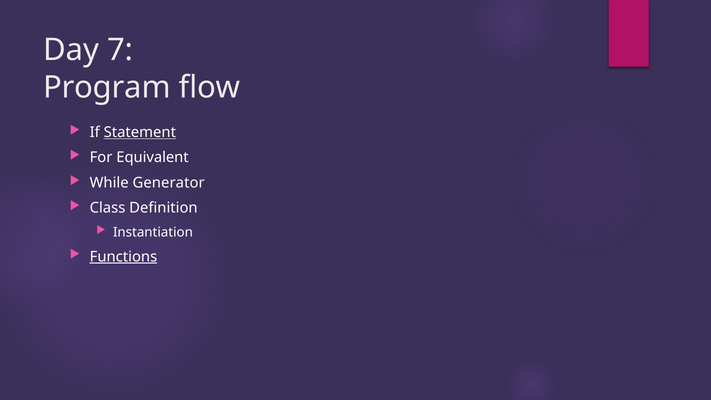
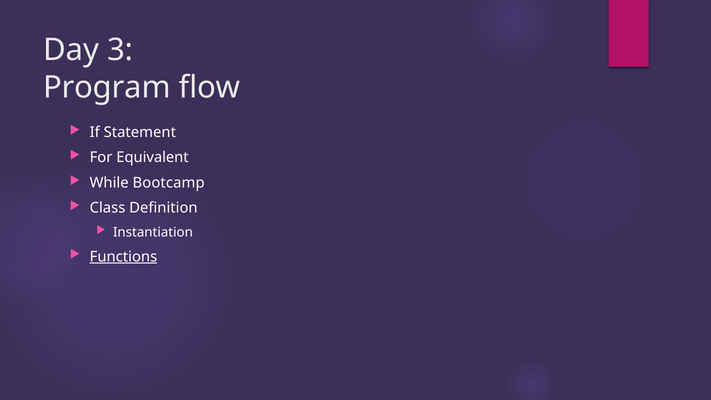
7: 7 -> 3 (120, 50)
Statement underline: present -> none (140, 132)
Generator: Generator -> Bootcamp (169, 183)
